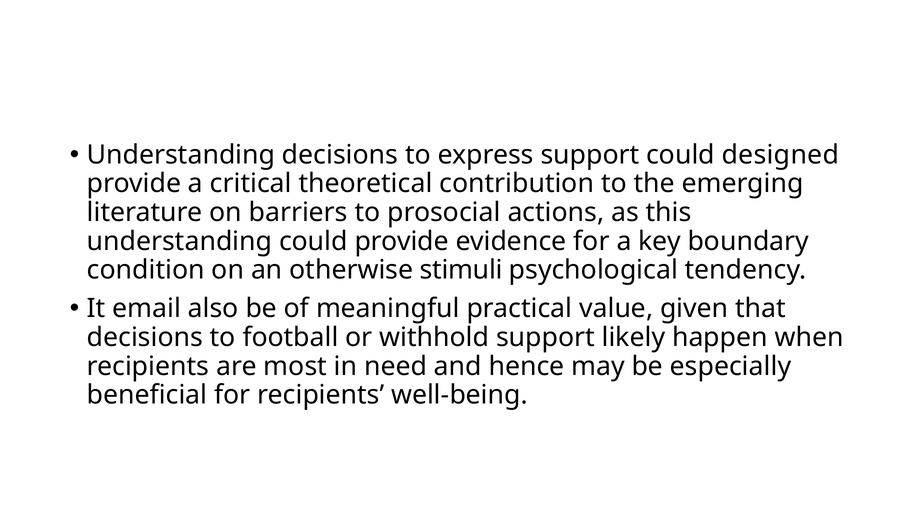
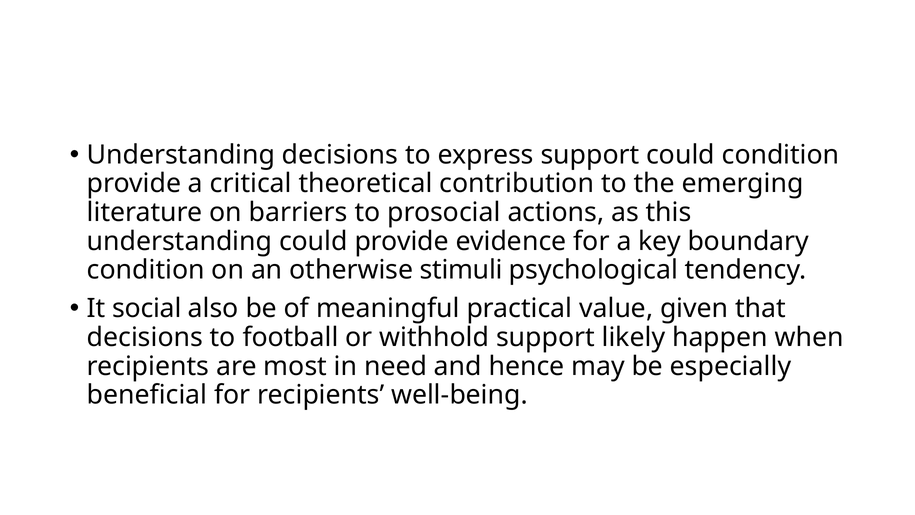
could designed: designed -> condition (781, 155)
email: email -> social (147, 308)
